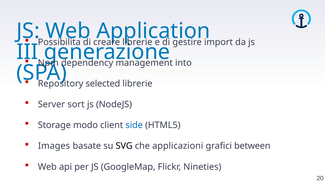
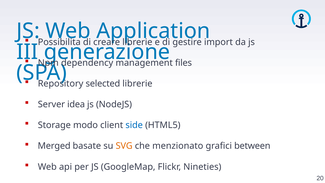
into: into -> files (183, 63)
sort: sort -> idea (76, 104)
Images: Images -> Merged (54, 146)
SVG colour: black -> orange (124, 146)
applicazioni: applicazioni -> menzionato (178, 146)
